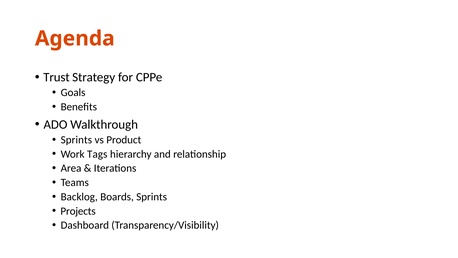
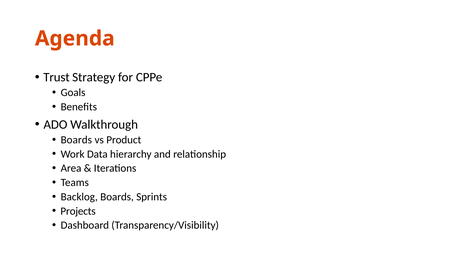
Sprints: Sprints -> Boards (76, 140)
Tags: Tags -> Data (97, 154)
